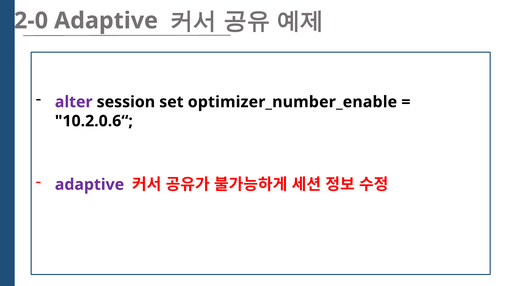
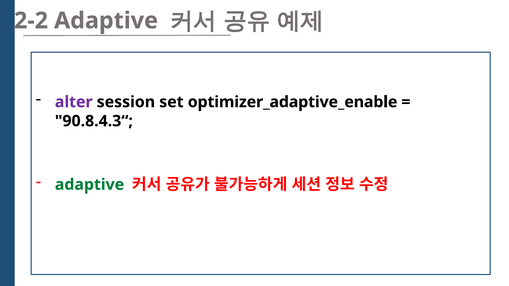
2-0: 2-0 -> 2-2 (31, 21)
optimizer_number_enable: optimizer_number_enable -> optimizer_adaptive_enable (293, 102)
10.2.0.6“: 10.2.0.6“ -> 90.8.4.3“ (94, 121)
adaptive colour: purple -> green (90, 185)
